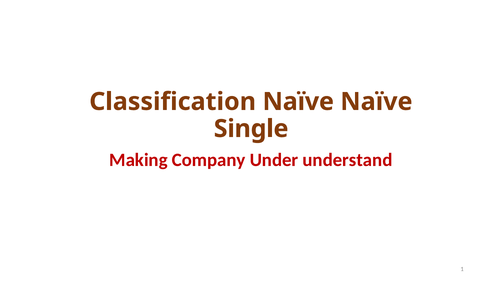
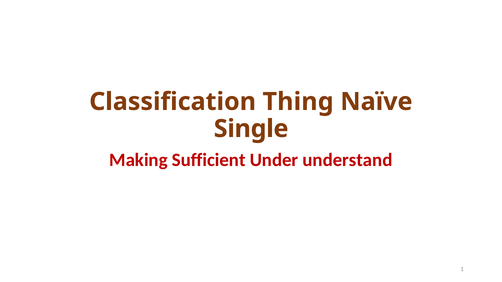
Classification Naïve: Naïve -> Thing (298, 102)
Company: Company -> Sufficient (209, 160)
